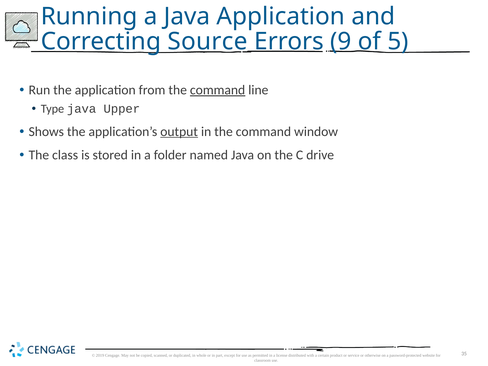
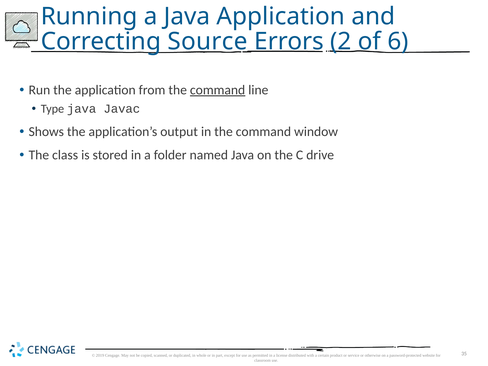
9: 9 -> 2 (341, 41)
5: 5 -> 6 (398, 41)
Upper: Upper -> Javac (122, 109)
output underline: present -> none (179, 132)
